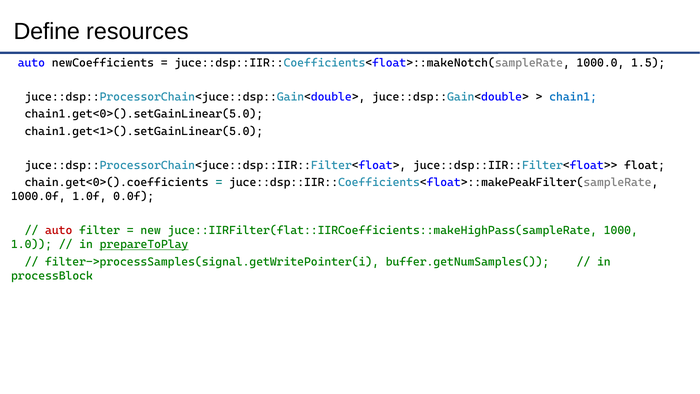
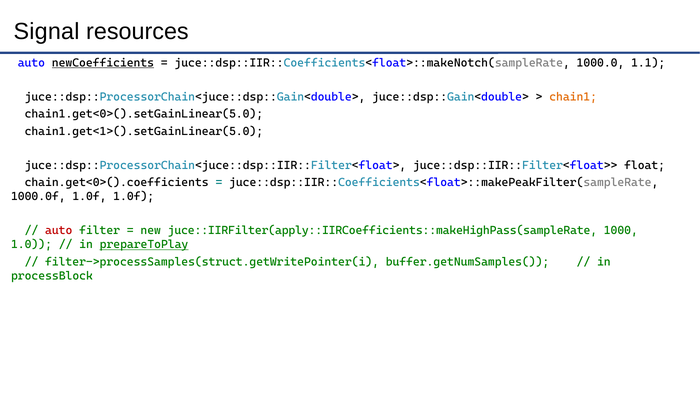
Define: Define -> Signal (47, 32)
newCoefficients underline: none -> present (103, 63)
1.5: 1.5 -> 1.1 (648, 63)
chain1 colour: blue -> orange (573, 97)
1.0f 0.0f: 0.0f -> 1.0f (134, 196)
juce::IIRFilter(flat::IIRCoefficients::makeHighPass(sampleRate: juce::IIRFilter(flat::IIRCoefficients::makeHighPass(sampleRate -> juce::IIRFilter(apply::IIRCoefficients::makeHighPass(sampleRate (382, 230)
filter->processSamples(signal.getWritePointer(i: filter->processSamples(signal.getWritePointer(i -> filter->processSamples(struct.getWritePointer(i (212, 262)
